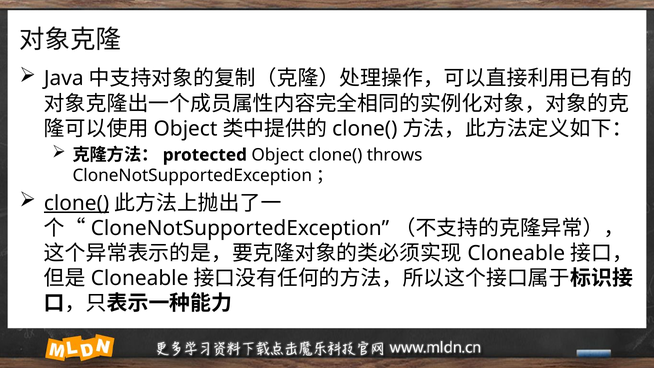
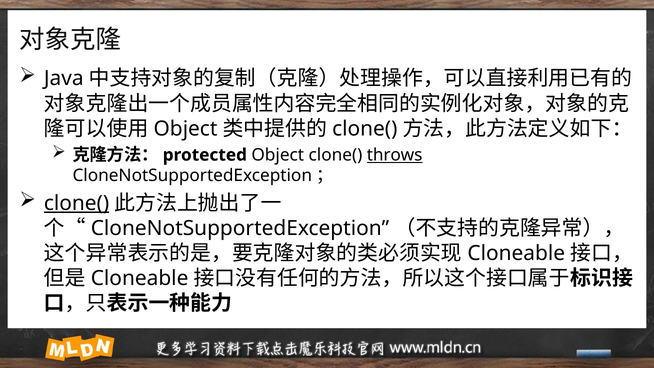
throws underline: none -> present (395, 155)
